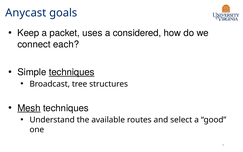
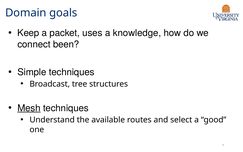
Anycast: Anycast -> Domain (26, 13)
considered: considered -> knowledge (137, 33)
each: each -> been (66, 44)
techniques underline: present -> none (72, 72)
